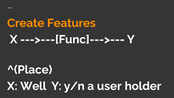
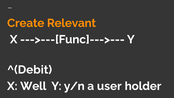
Features: Features -> Relevant (71, 23)
^(Place: ^(Place -> ^(Debit (30, 70)
